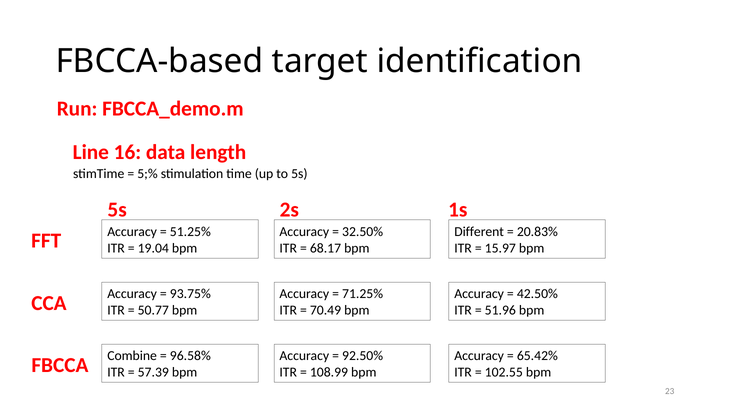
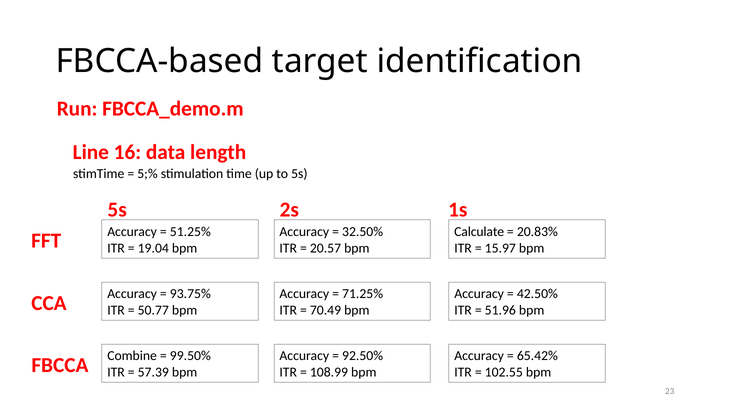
Different: Different -> Calculate (479, 232)
68.17: 68.17 -> 20.57 (326, 248)
96.58%: 96.58% -> 99.50% (190, 357)
